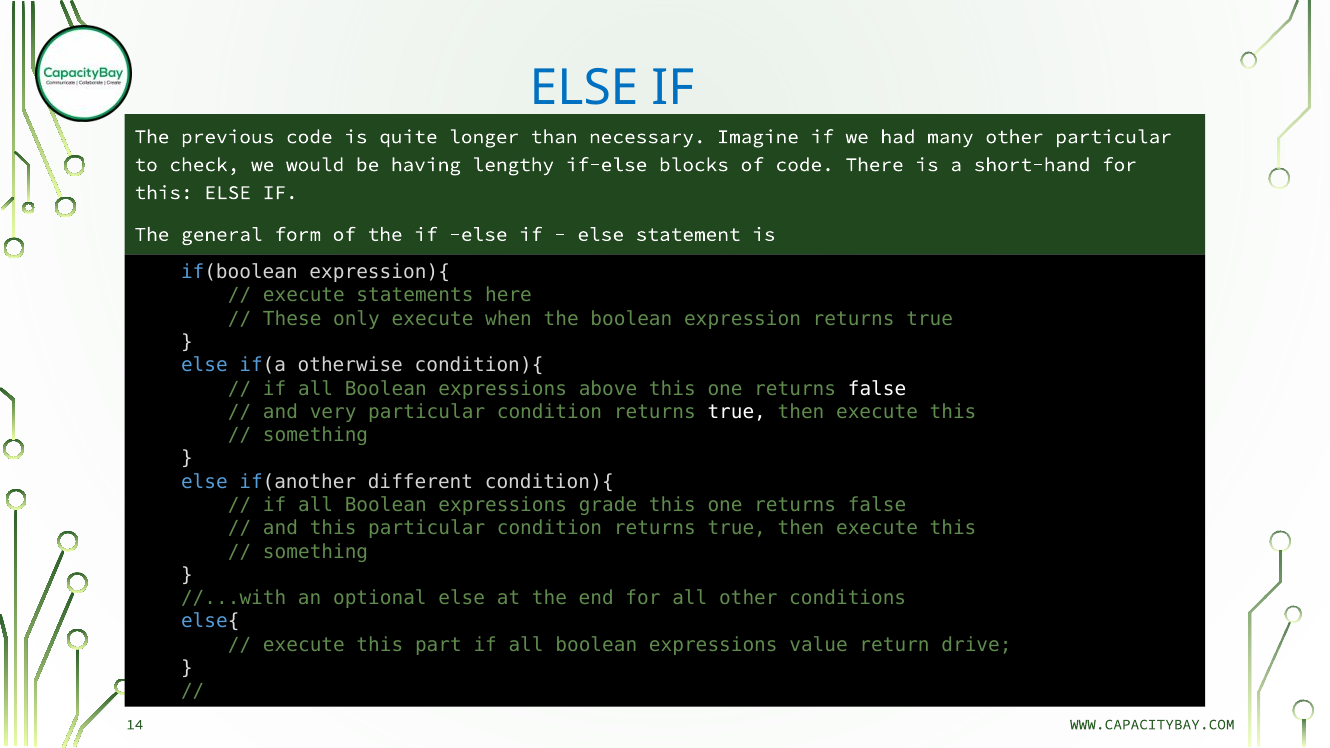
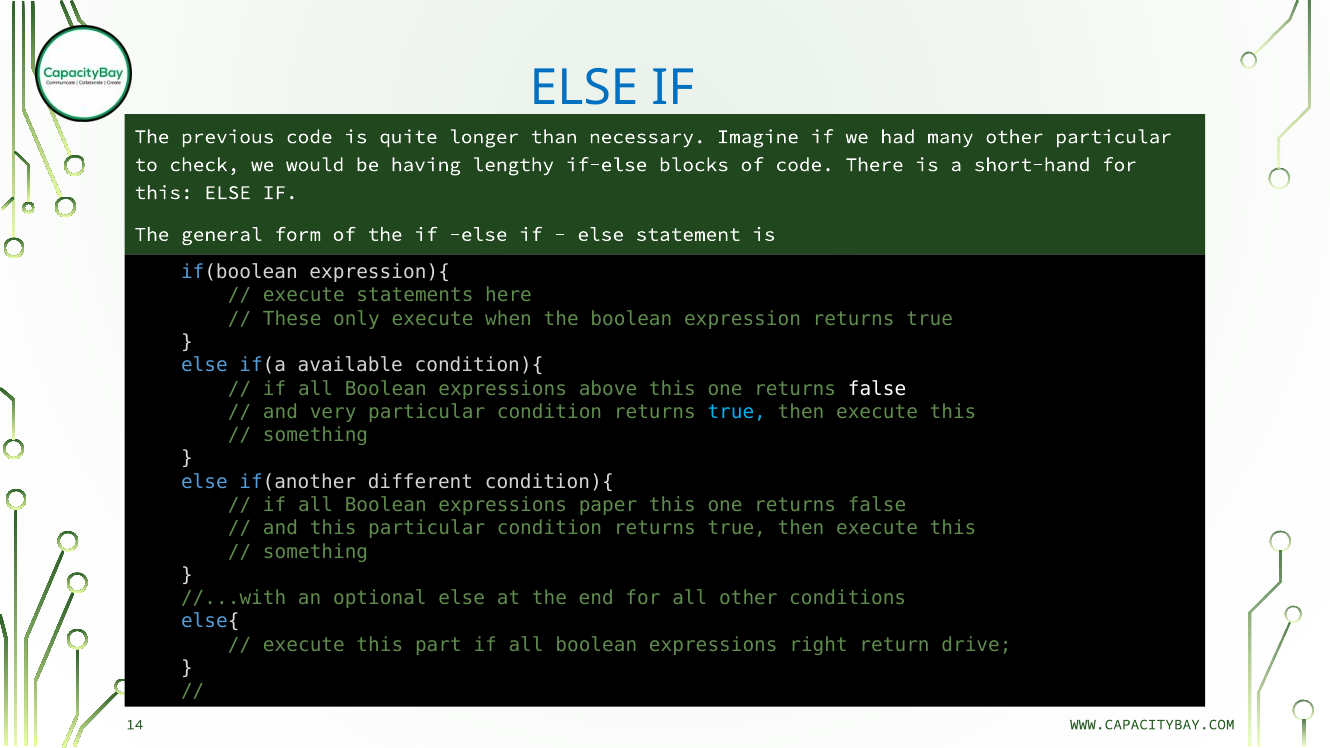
otherwise: otherwise -> available (350, 365)
true colour: white -> light blue (737, 412)
grade: grade -> paper (608, 505)
value: value -> right (819, 645)
